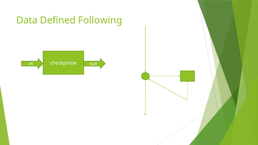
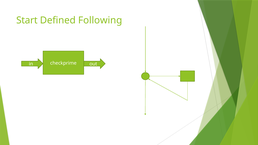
Data: Data -> Start (27, 20)
